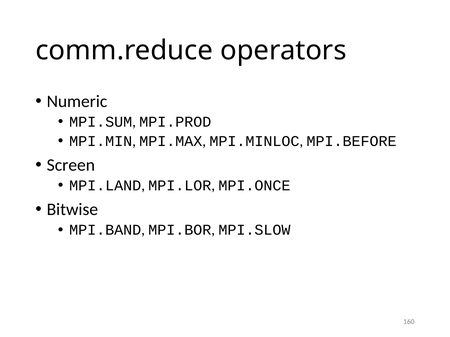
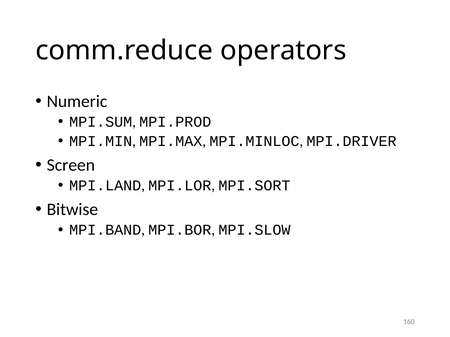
MPI.BEFORE: MPI.BEFORE -> MPI.DRIVER (352, 141)
MPI.ONCE: MPI.ONCE -> MPI.SORT (254, 186)
